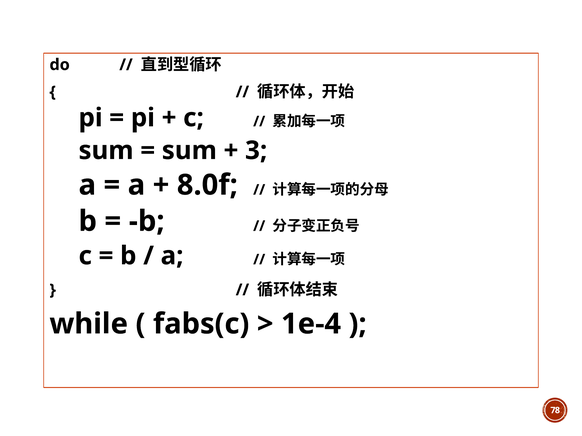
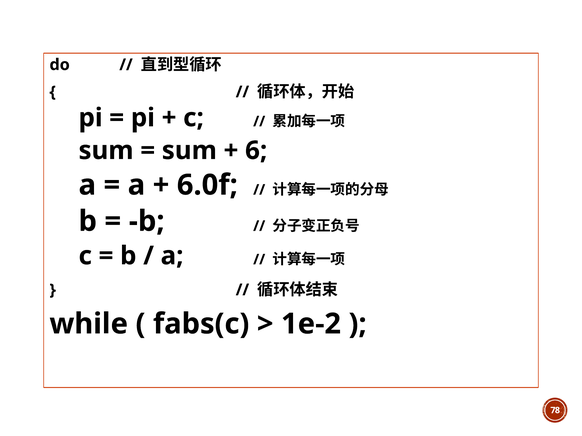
3: 3 -> 6 (256, 151)
8.0f: 8.0f -> 6.0f (207, 185)
1e-4: 1e-4 -> 1e-2 (311, 324)
